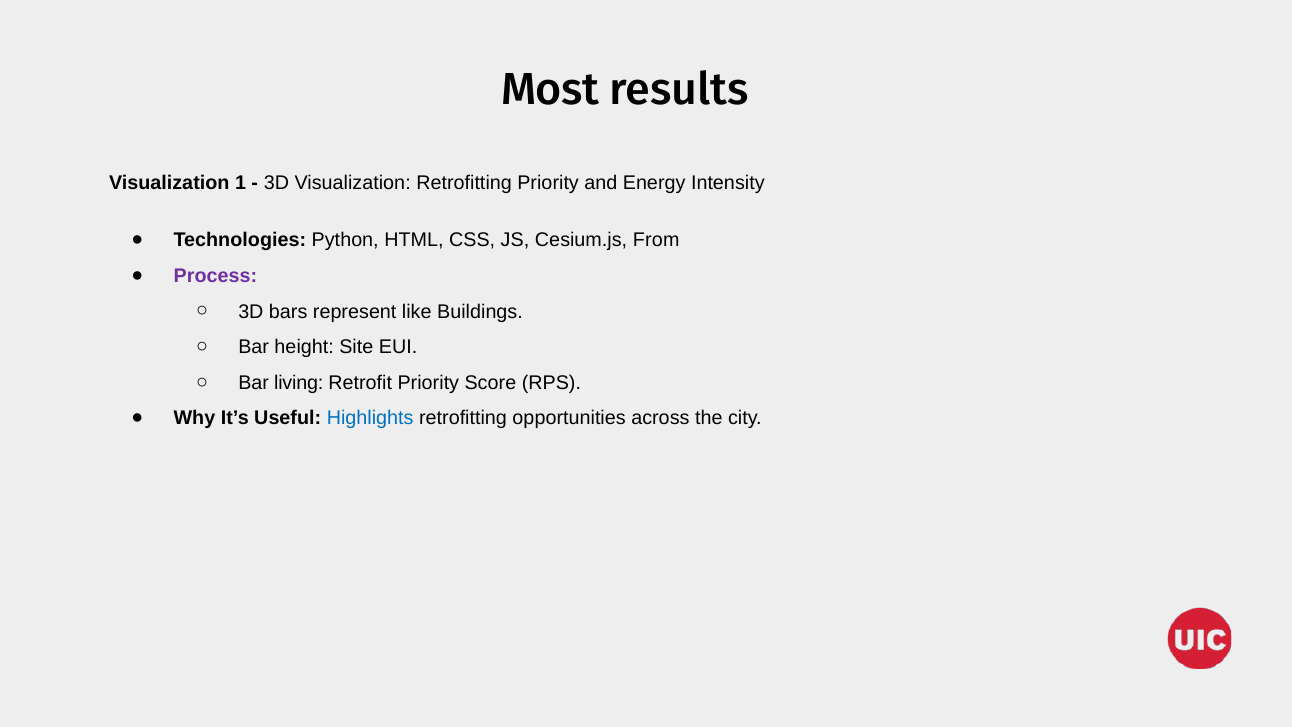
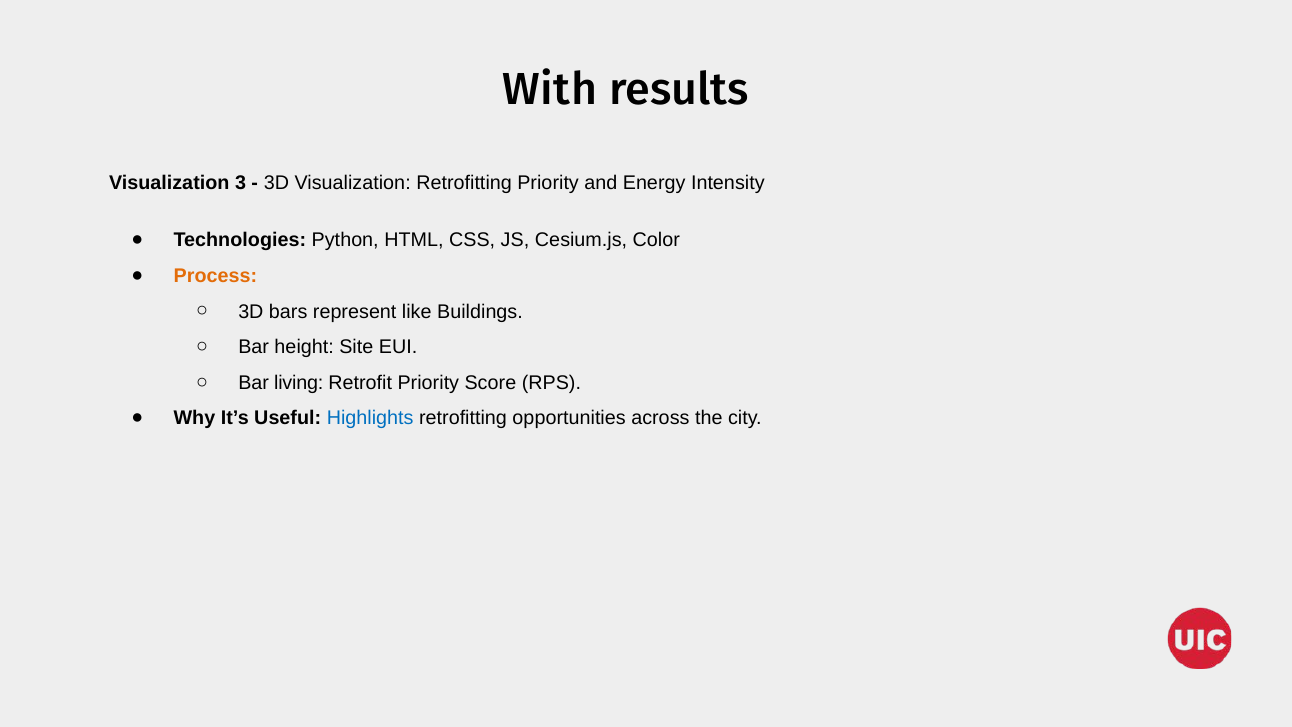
Most: Most -> With (550, 90)
1: 1 -> 3 (241, 183)
From: From -> Color (656, 240)
Process colour: purple -> orange (215, 276)
